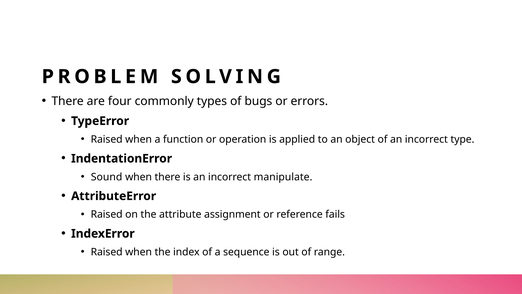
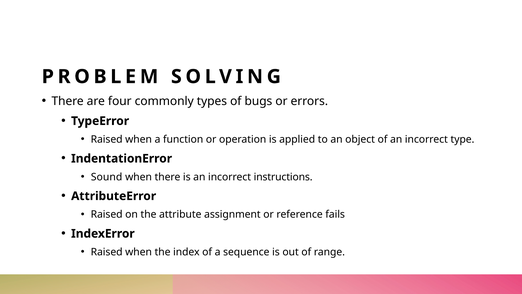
manipulate: manipulate -> instructions (283, 177)
